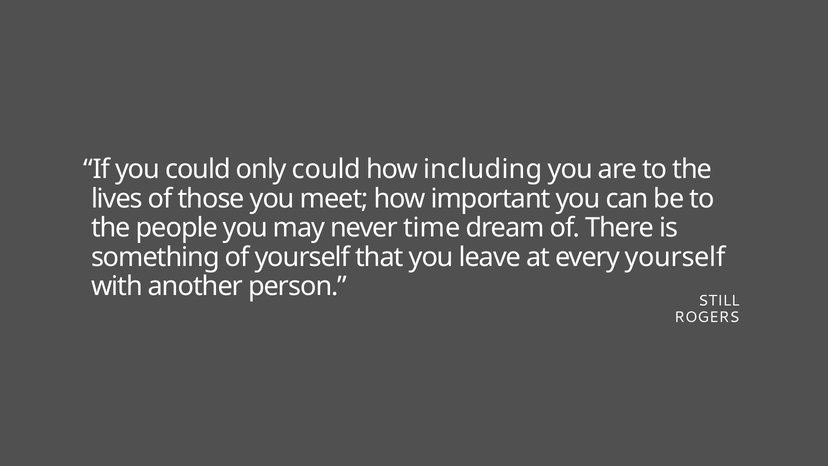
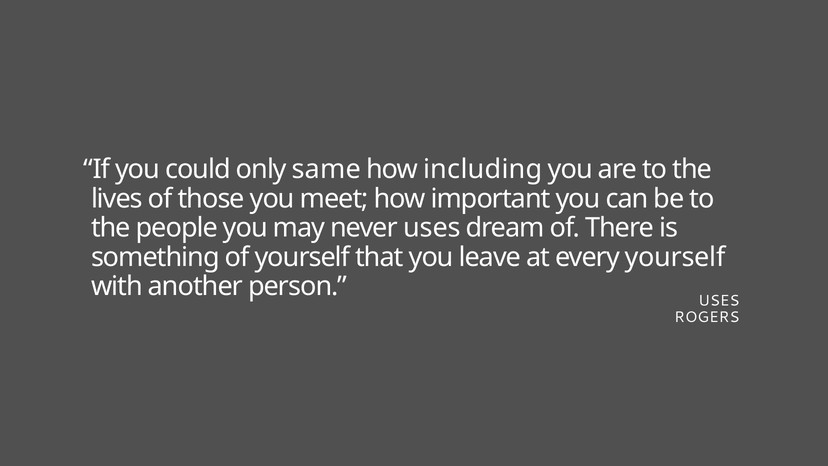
only could: could -> same (326, 169)
never time: time -> uses (432, 228)
person STILL: STILL -> USES (719, 301)
